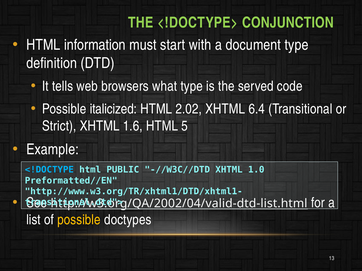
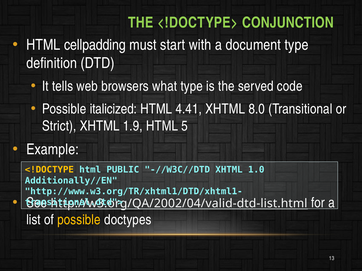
information: information -> cellpadding (95, 45)
2.02: 2.02 -> 4.41 (189, 109)
6.4: 6.4 -> 8.0 (257, 109)
1.6: 1.6 -> 1.9 (133, 126)
<!DOCTYPE colour: light blue -> yellow (49, 170)
Preformatted//EN: Preformatted//EN -> Additionally//EN (71, 181)
